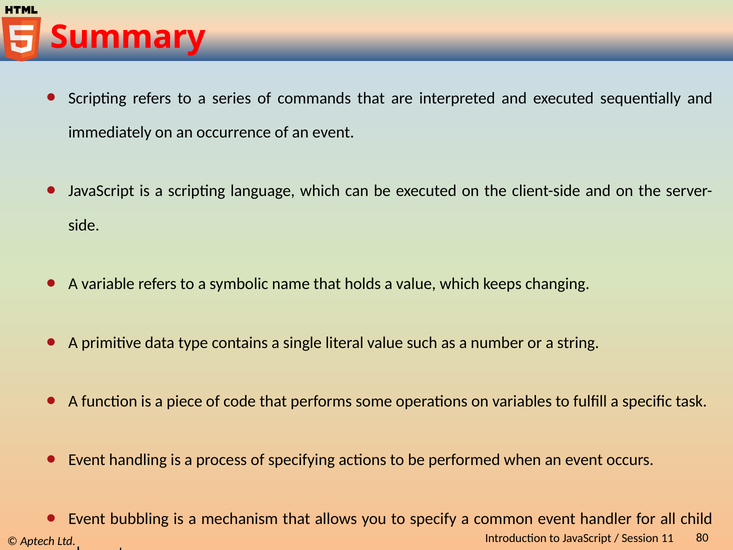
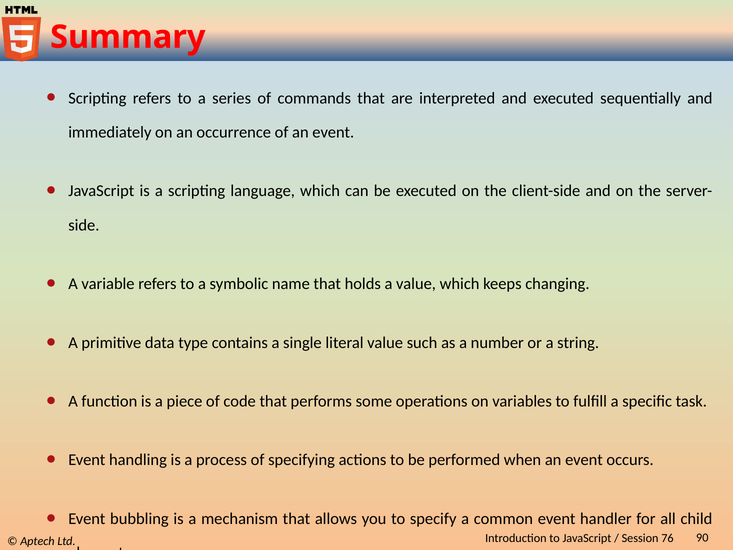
11: 11 -> 76 (667, 538)
80: 80 -> 90 (702, 538)
